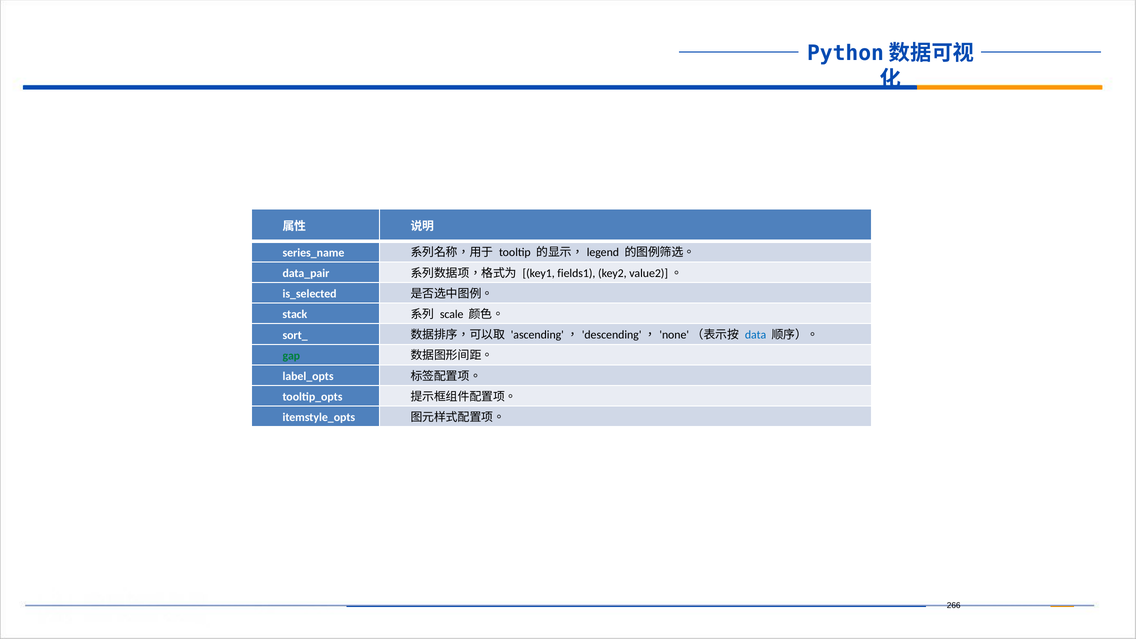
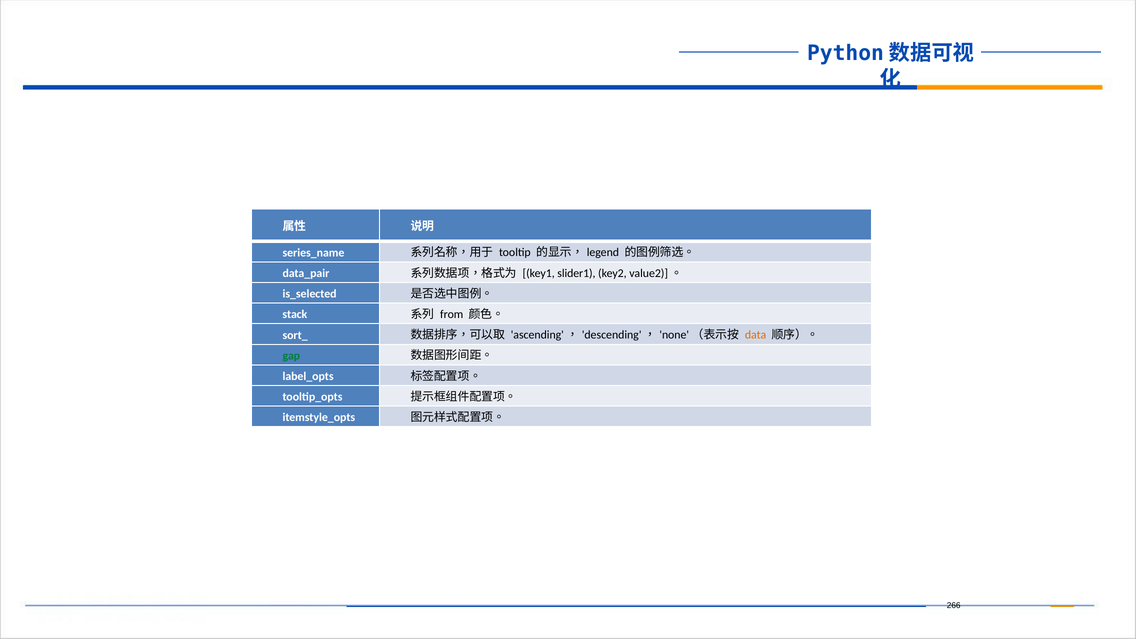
fields1: fields1 -> slider1 (576, 273)
scale: scale -> from (452, 314)
data colour: blue -> orange (756, 335)
